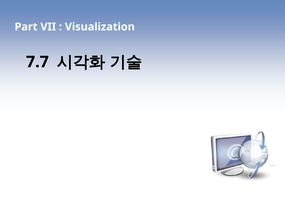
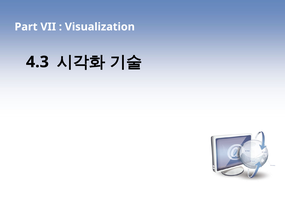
7.7: 7.7 -> 4.3 (37, 62)
